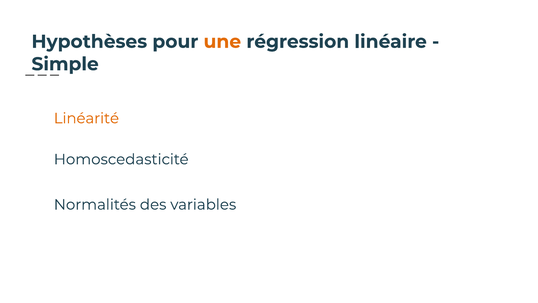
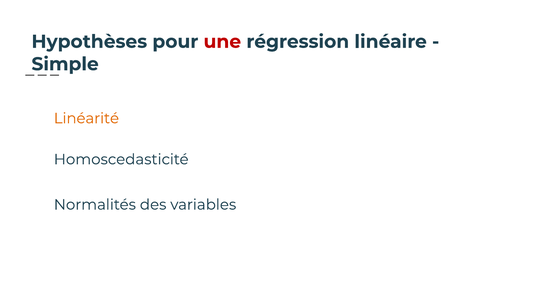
une colour: orange -> red (222, 42)
